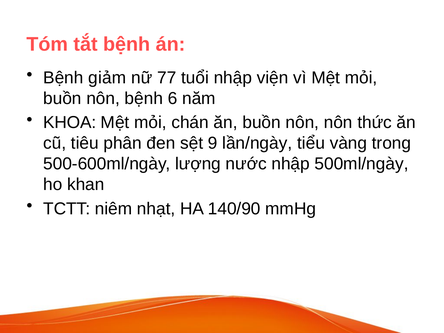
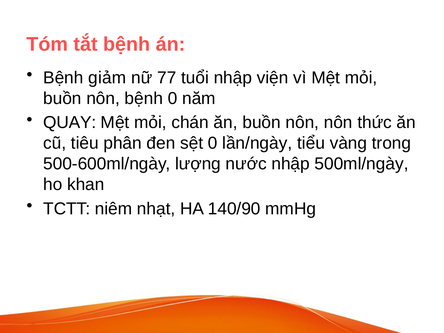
bệnh 6: 6 -> 0 (173, 98)
KHOA: KHOA -> QUAY (70, 123)
sệt 9: 9 -> 0 (213, 143)
